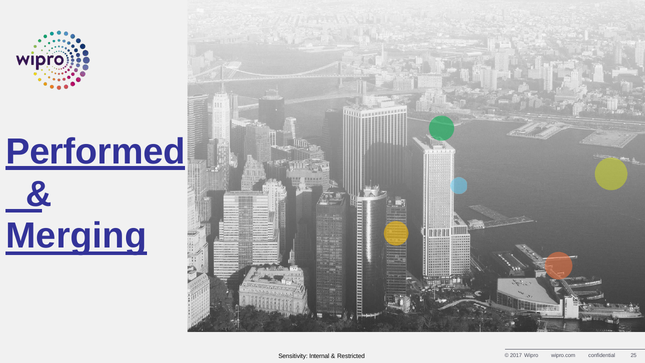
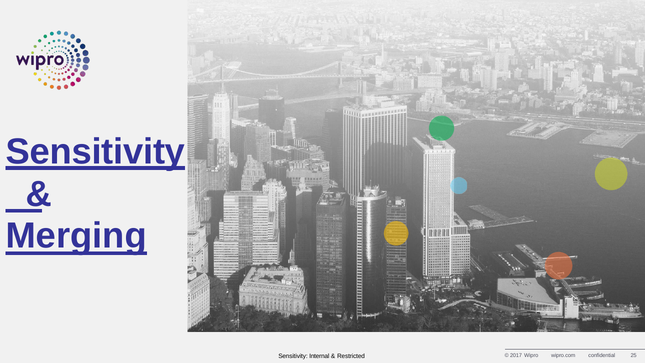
Performed: Performed -> Sensitivity (95, 151)
